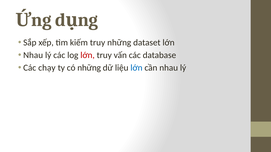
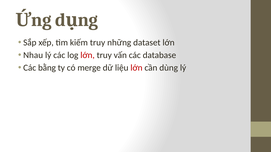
chạy: chạy -> bằng (47, 68)
có những: những -> merge (89, 68)
lớn colour: blue -> red (136, 68)
cần nhau: nhau -> dùng (169, 68)
